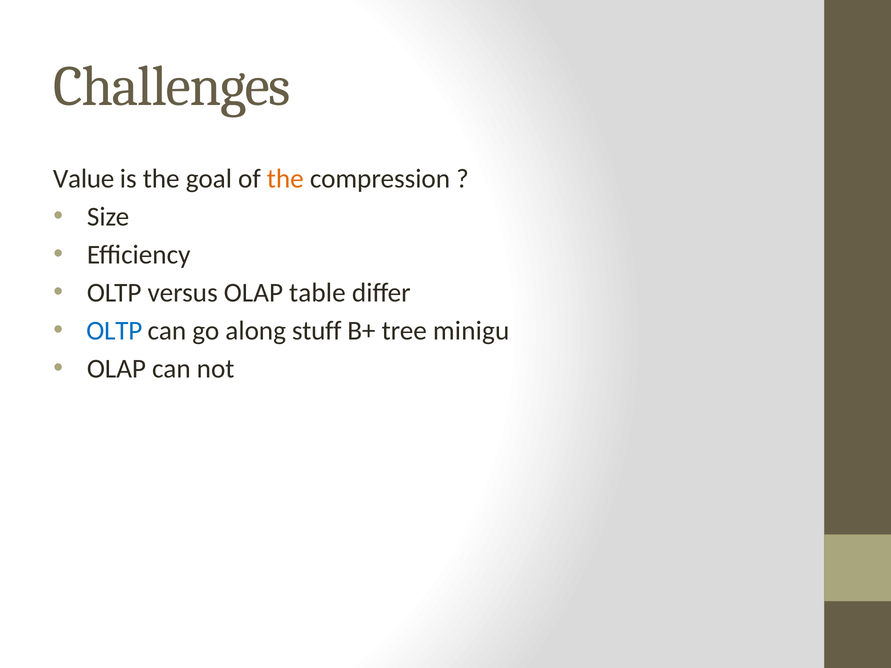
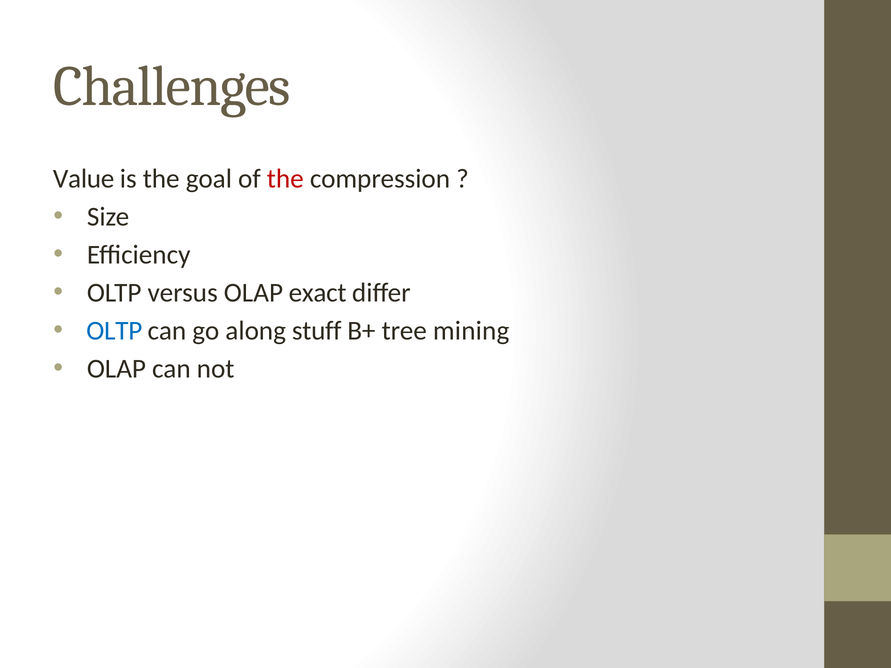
the colour: orange -> red (285, 179)
table: table -> exact (318, 293)
minigu: minigu -> mining (471, 331)
